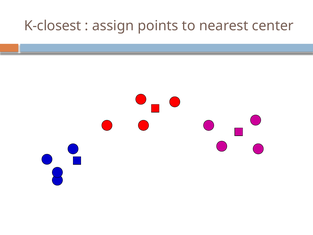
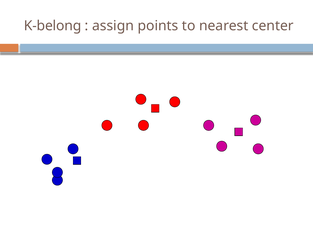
K-closest: K-closest -> K-belong (53, 26)
